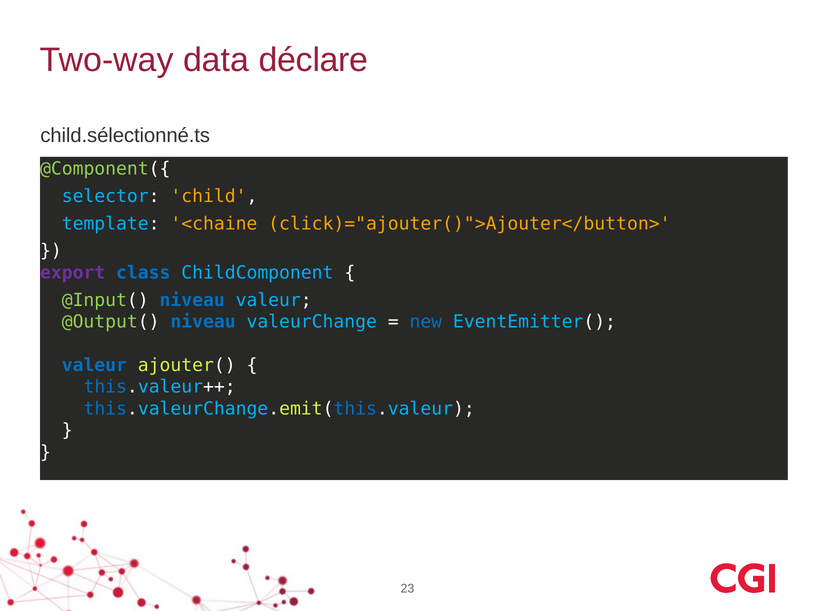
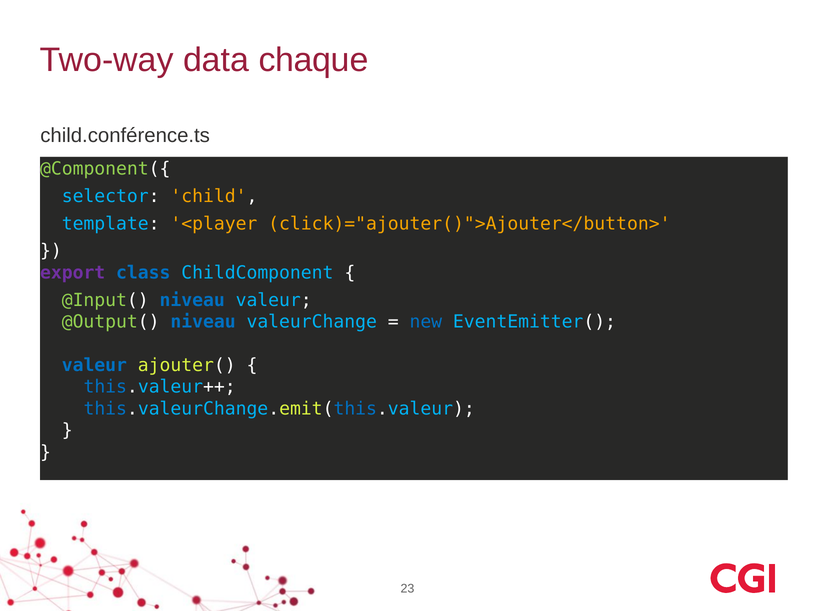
déclare: déclare -> chaque (313, 60)
child.sélectionné.ts: child.sélectionné.ts -> child.conférence.ts (125, 136)
<chaine: <chaine -> <player (214, 224)
